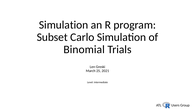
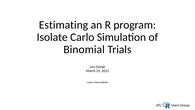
Simulation: Simulation -> Estimating (64, 25)
Subset: Subset -> Isolate (52, 37)
